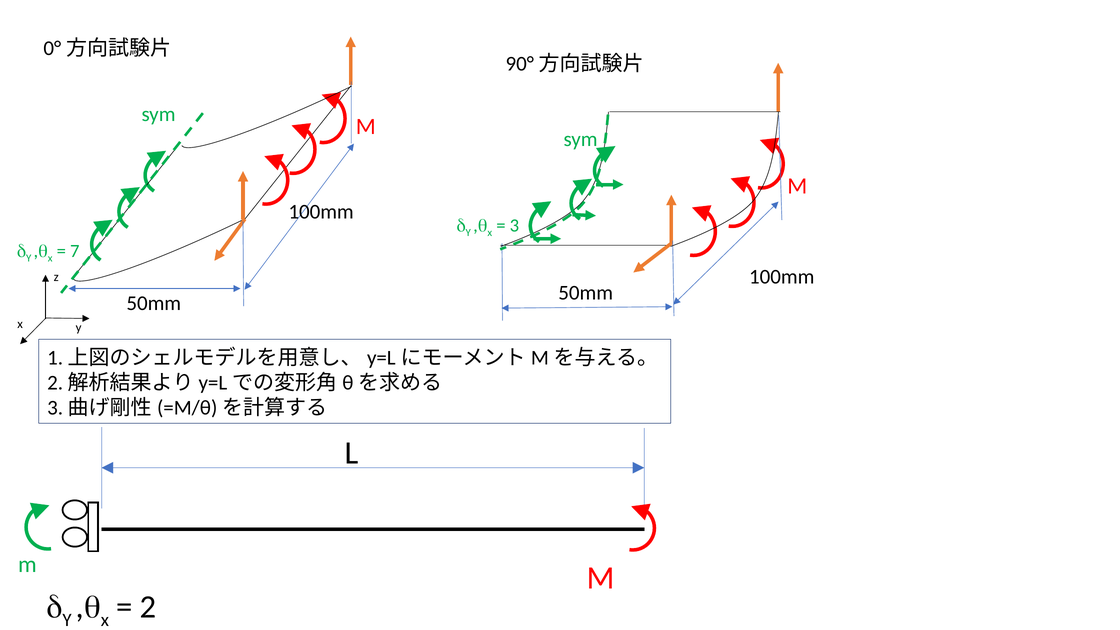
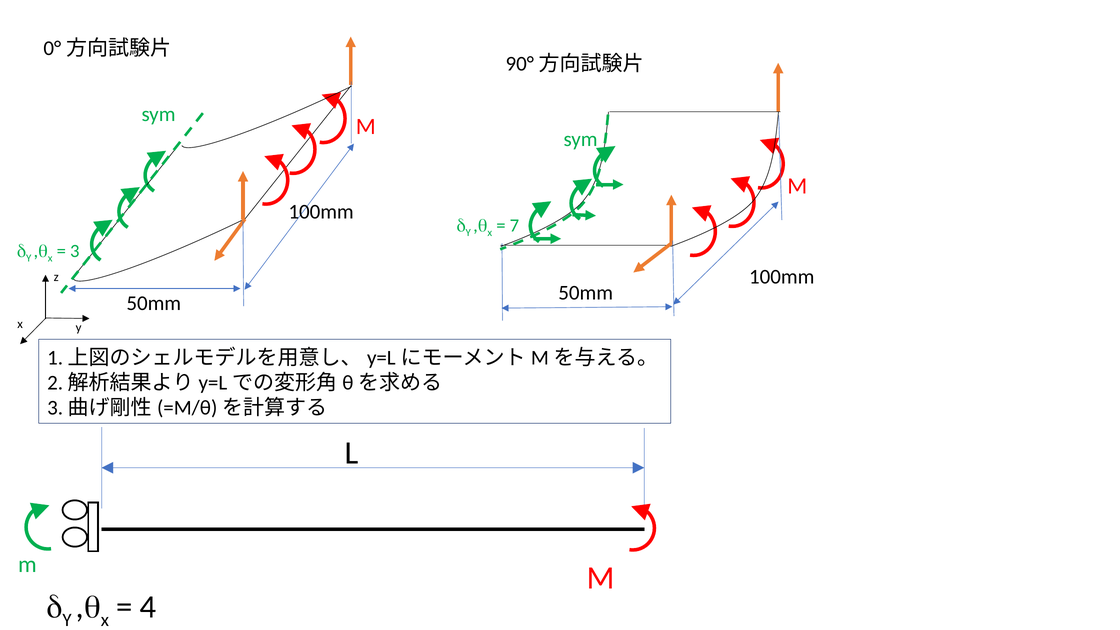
3: 3 -> 7 (514, 225)
7: 7 -> 3 (75, 251)
2: 2 -> 4 (148, 607)
